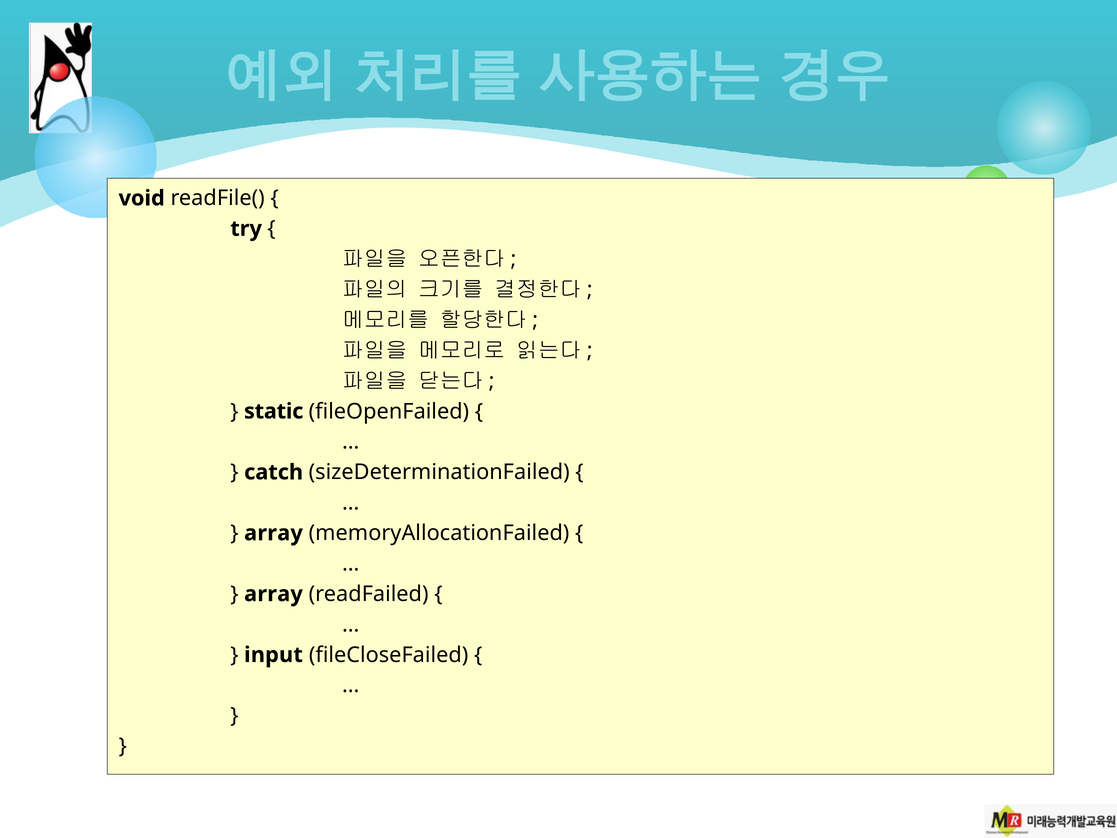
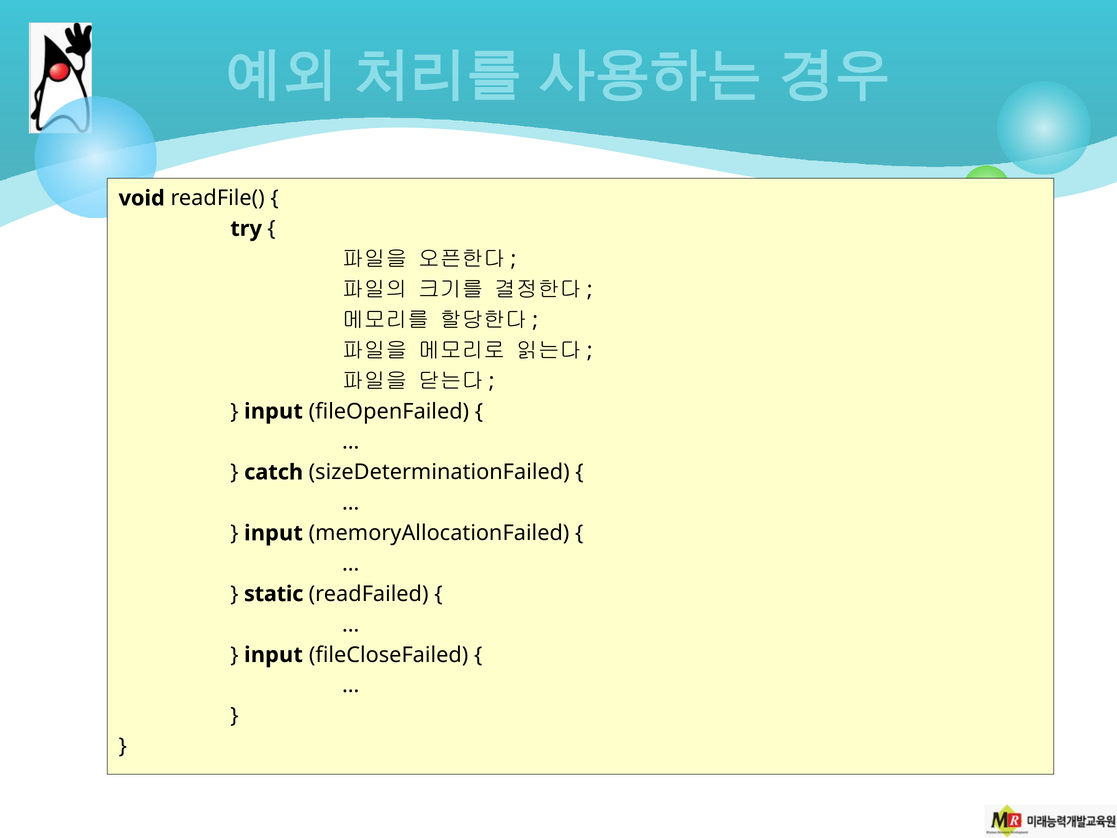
static: static -> input (273, 411)
array: array -> input (273, 533)
array: array -> static (274, 594)
